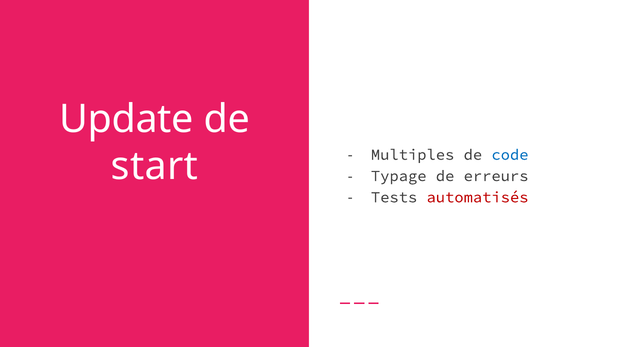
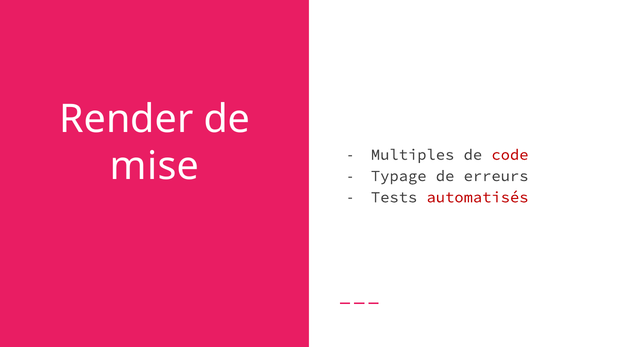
Update: Update -> Render (126, 119)
start: start -> mise (155, 167)
code colour: blue -> red (510, 155)
